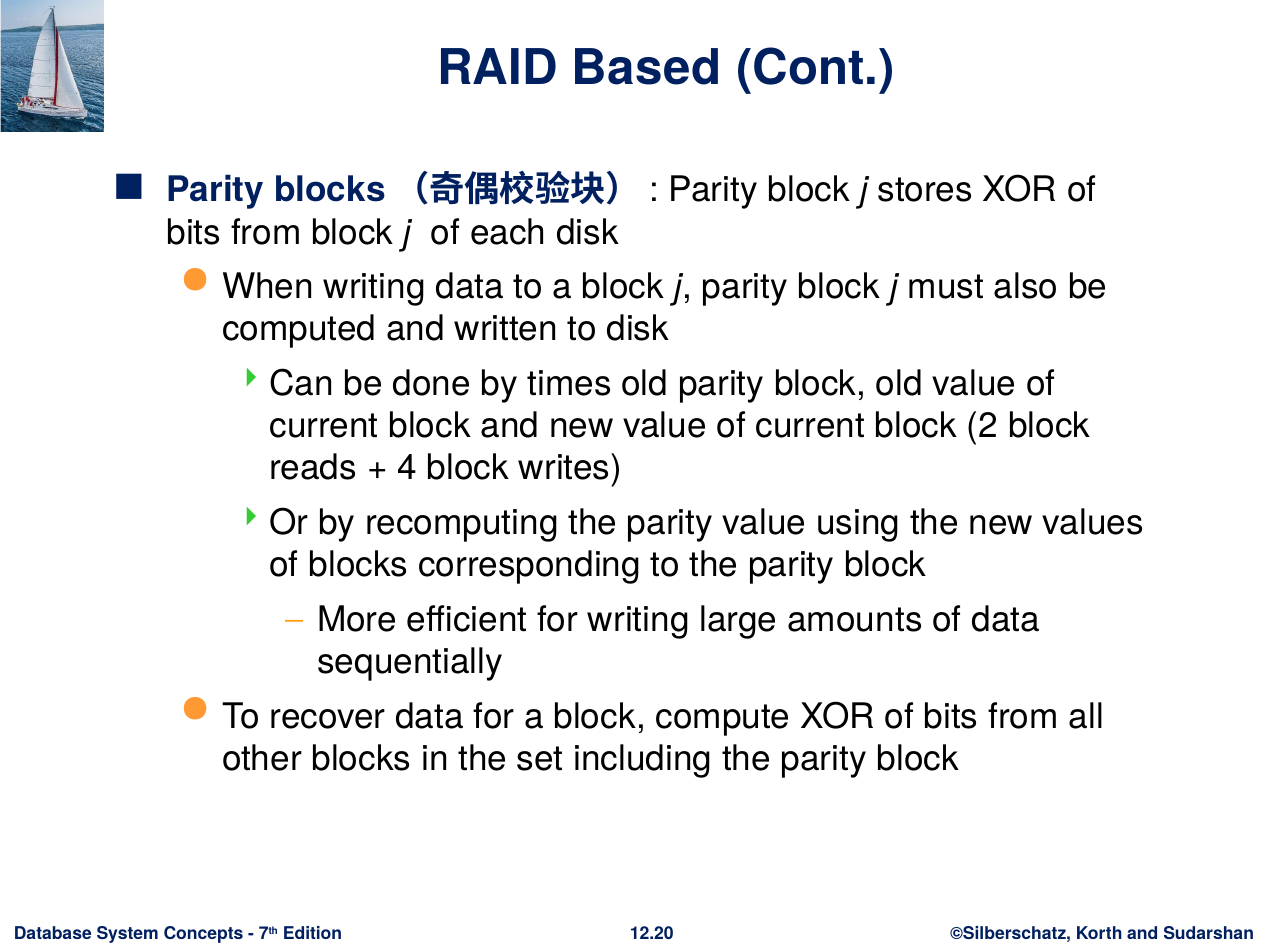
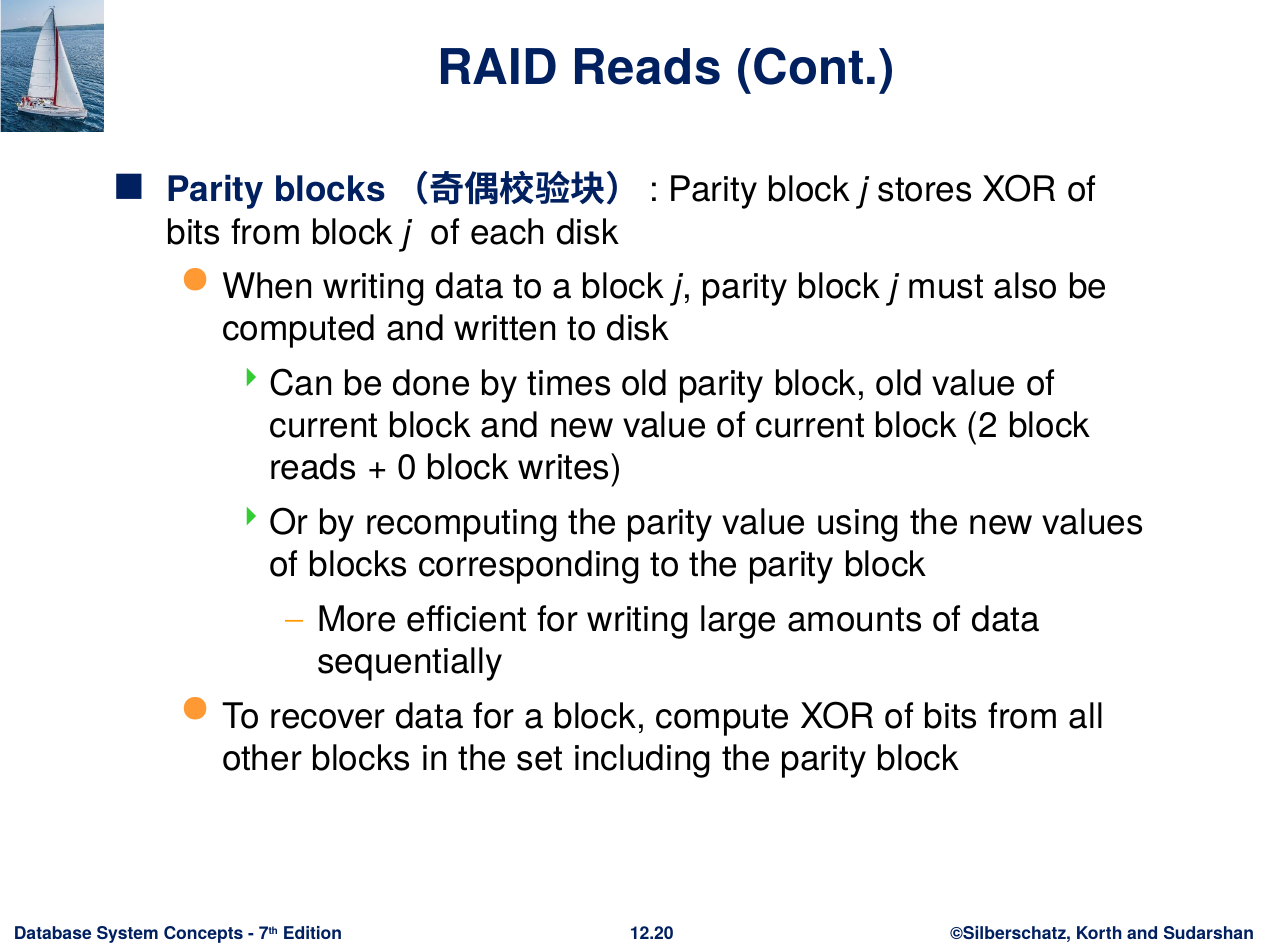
RAID Based: Based -> Reads (647, 68)
4: 4 -> 0 (407, 468)
